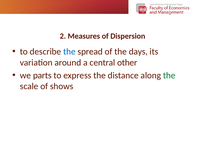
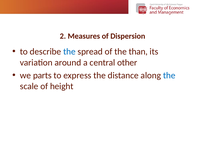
days: days -> than (138, 52)
the colour: green -> blue (169, 75)
shows: shows -> height (62, 86)
